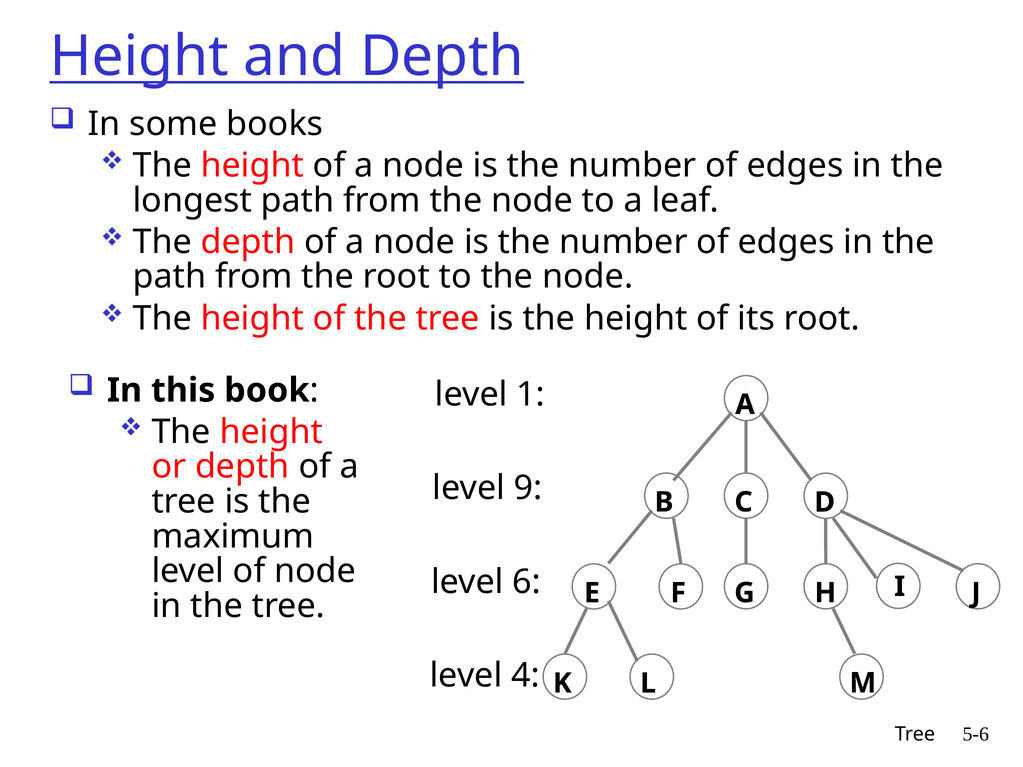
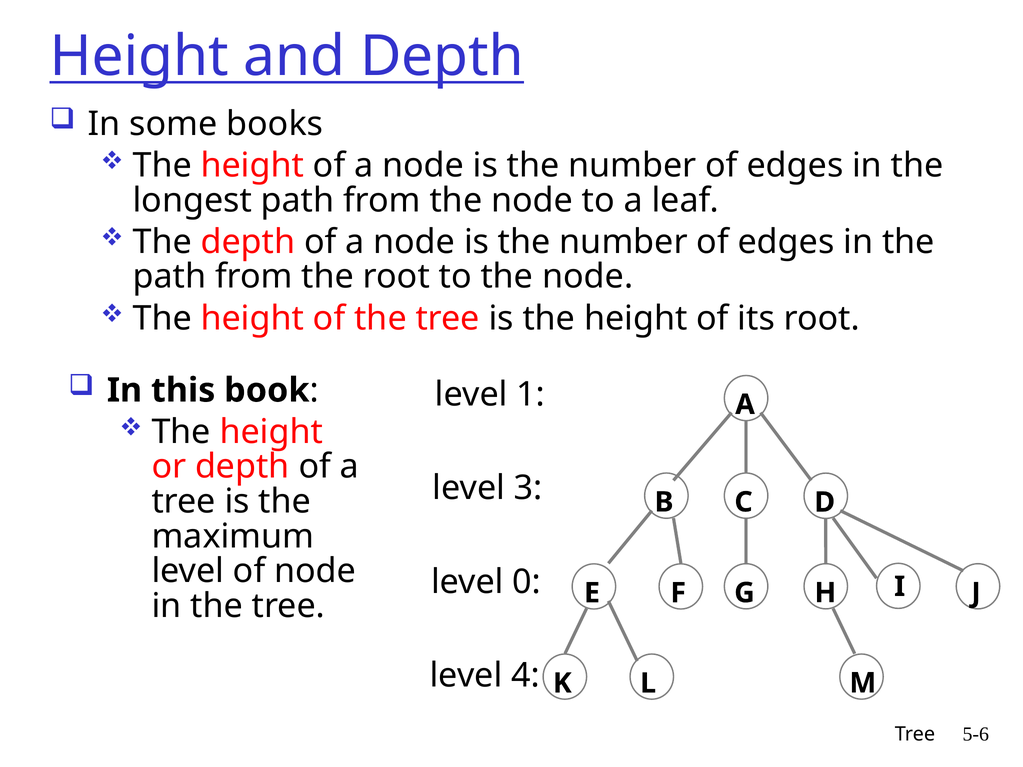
9: 9 -> 3 (528, 488)
6: 6 -> 0 (527, 582)
